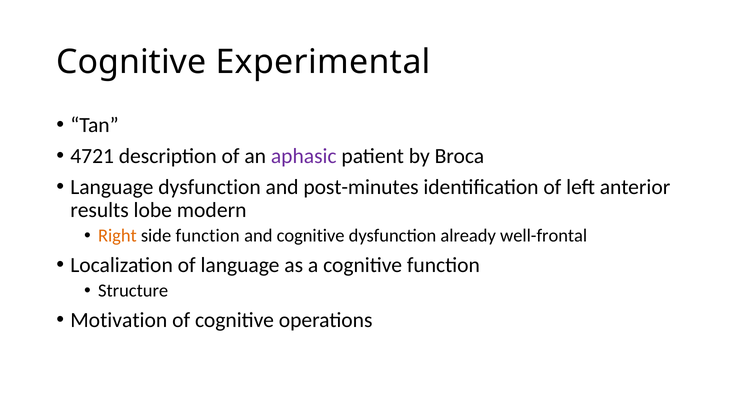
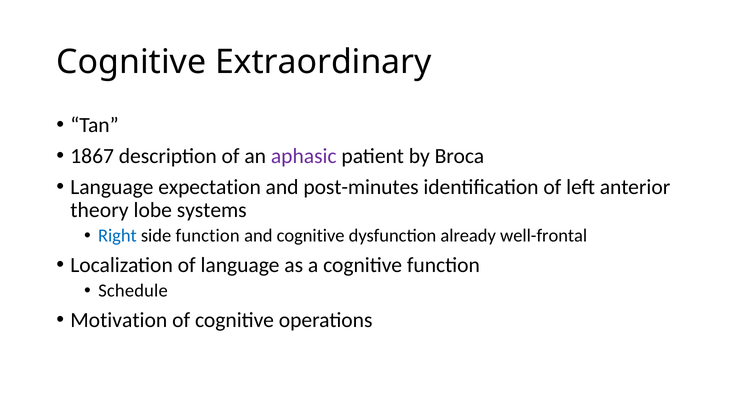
Experimental: Experimental -> Extraordinary (323, 62)
4721: 4721 -> 1867 (92, 156)
Language dysfunction: dysfunction -> expectation (210, 187)
results: results -> theory (99, 210)
modern: modern -> systems (212, 210)
Right colour: orange -> blue (117, 236)
Structure: Structure -> Schedule (133, 291)
